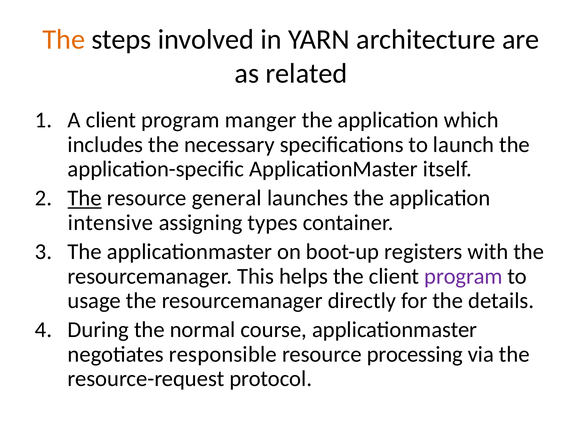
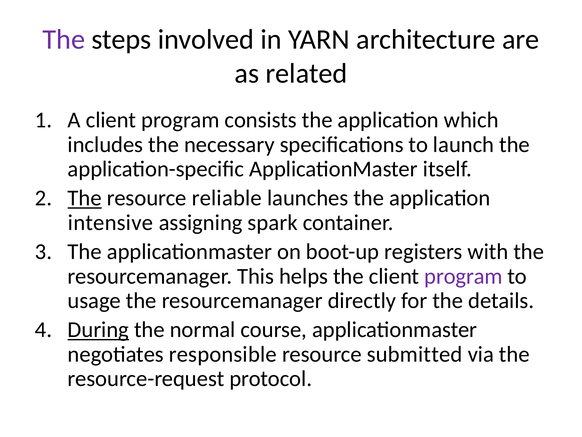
The colour: orange -> purple (64, 39)
manger: manger -> consists (261, 120)
general: general -> reliable (227, 198)
types: types -> spark (273, 222)
During underline: none -> present (98, 329)
processing: processing -> submitted (415, 354)
